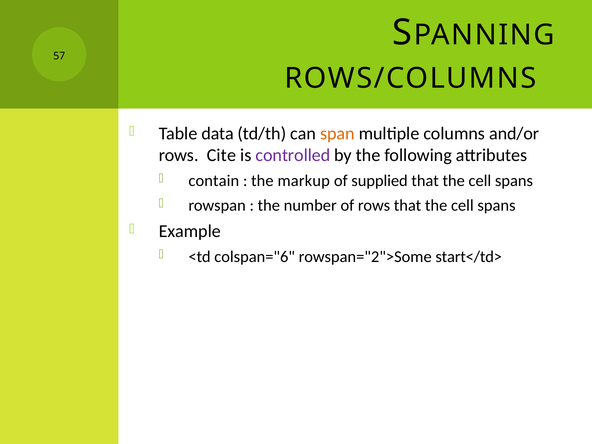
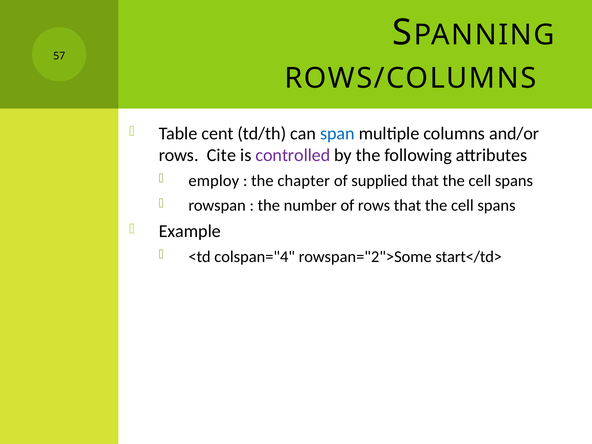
data: data -> cent (218, 133)
span colour: orange -> blue (337, 133)
contain: contain -> employ (214, 181)
markup: markup -> chapter (304, 181)
colspan="6: colspan="6 -> colspan="4 (255, 257)
